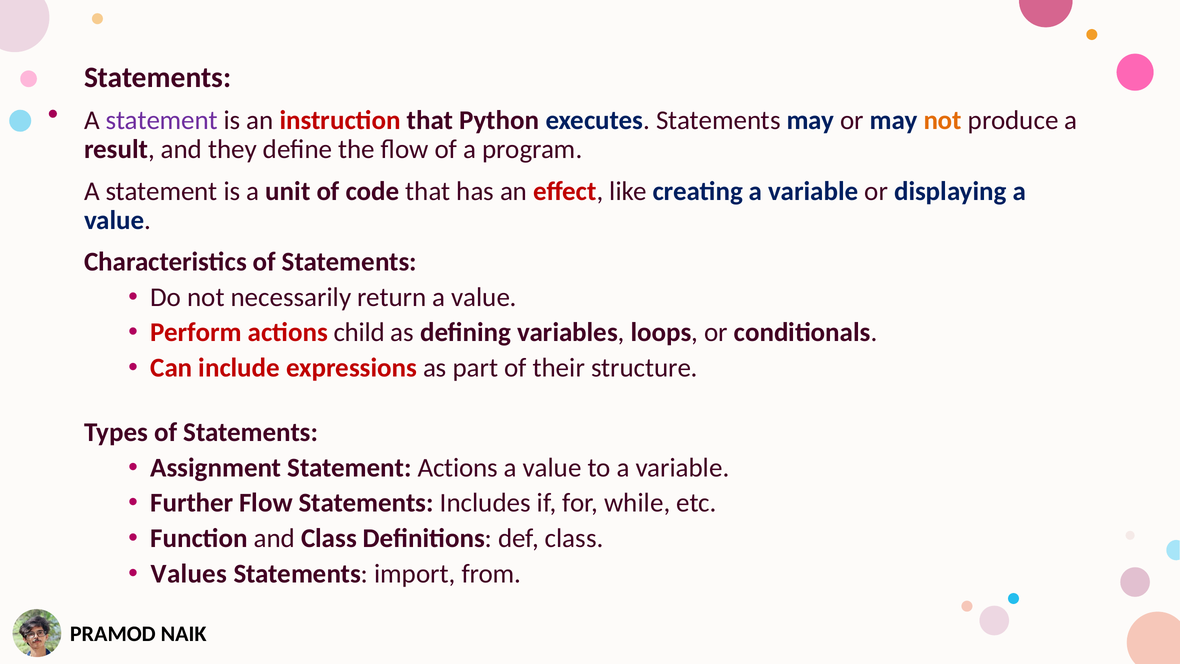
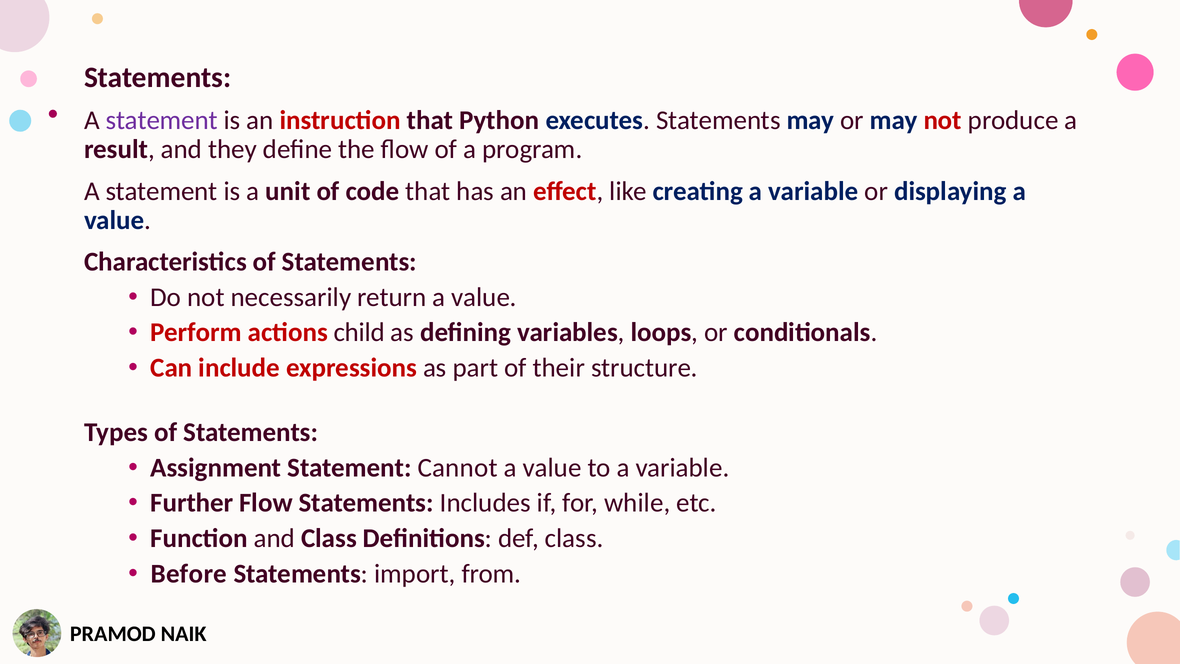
not colour: orange -> red (943, 120)
Statement Actions: Actions -> Cannot (458, 467)
Values: Values -> Before (189, 573)
